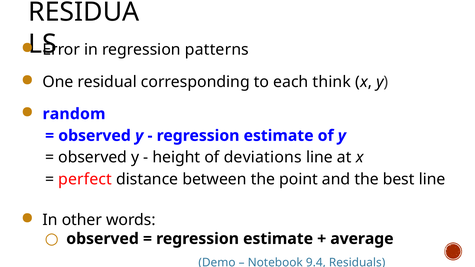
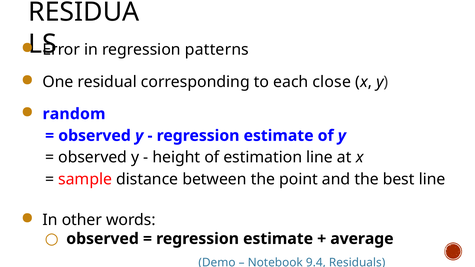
think: think -> close (332, 82)
deviations: deviations -> estimation (263, 158)
perfect: perfect -> sample (85, 179)
